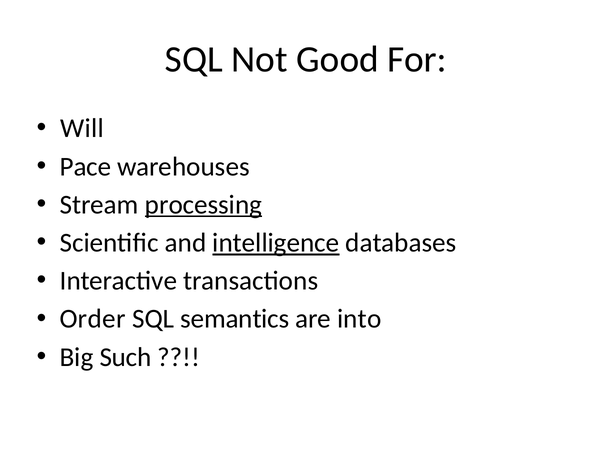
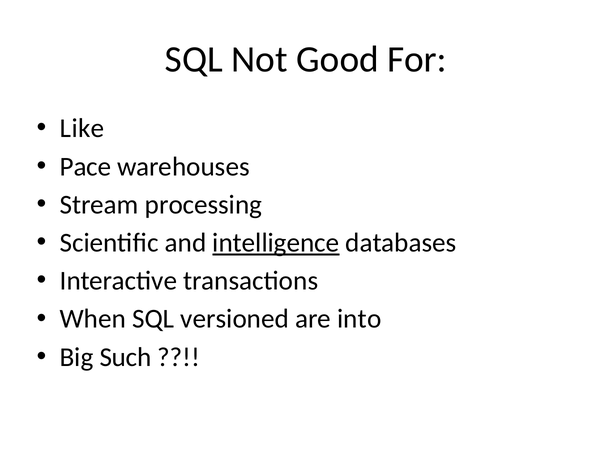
Will: Will -> Like (82, 128)
processing underline: present -> none (204, 205)
Order: Order -> When (93, 319)
semantics: semantics -> versioned (235, 319)
